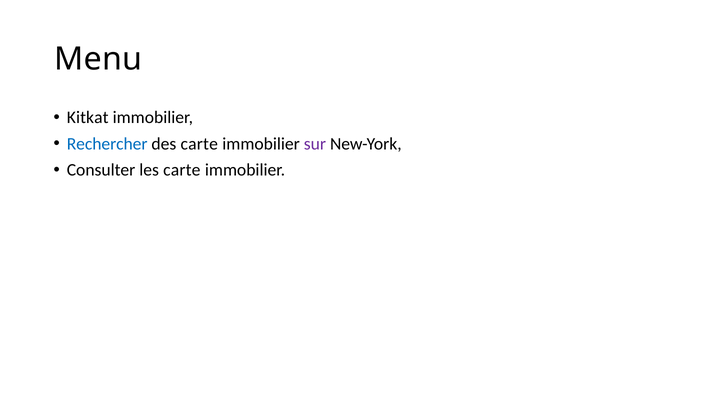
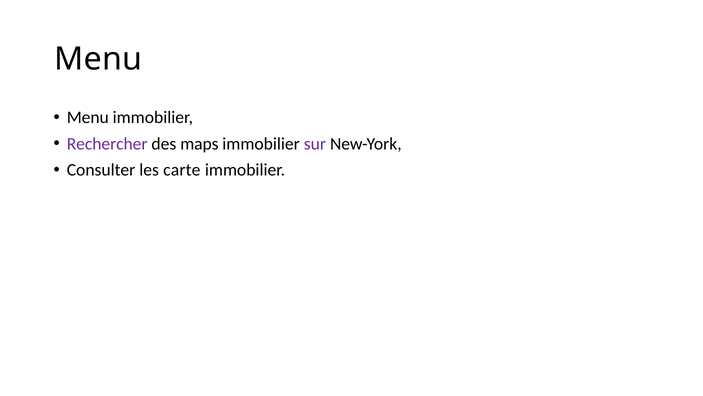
Kitkat: Kitkat -> Menu (88, 117)
Rechercher colour: blue -> purple (107, 144)
des carte: carte -> maps (199, 144)
